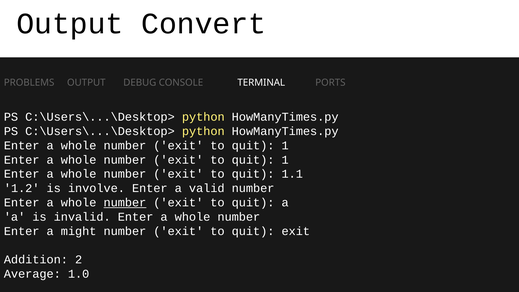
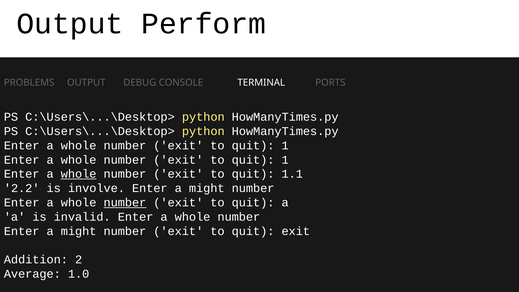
Convert: Convert -> Perform (204, 24)
whole underline: none -> present (79, 174)
1.2: 1.2 -> 2.2 (22, 188)
valid: valid -> might (207, 188)
